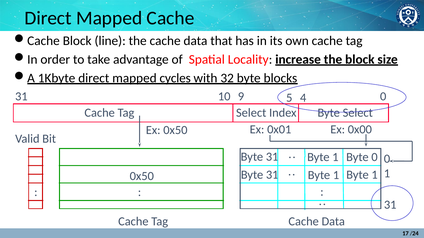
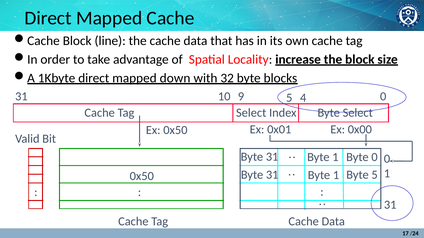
cycles: cycles -> down (175, 78)
1: 1 -> 5 (375, 175)
